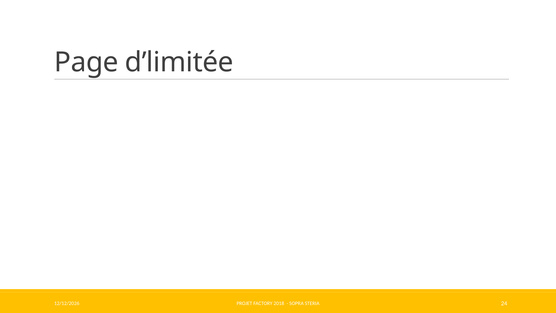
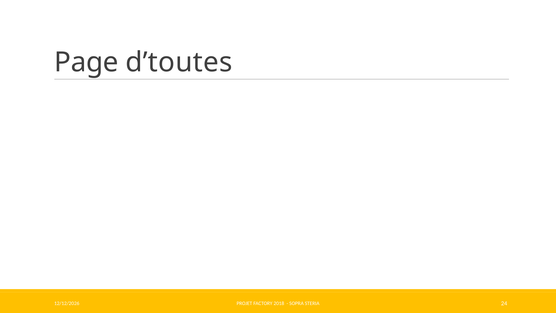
d’limitée: d’limitée -> d’toutes (179, 62)
